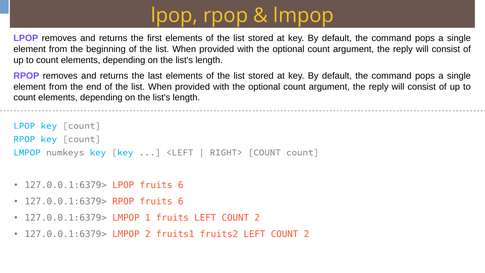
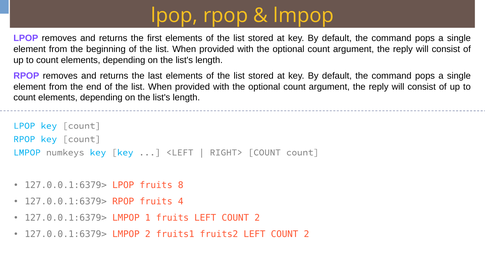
LPOP fruits 6: 6 -> 8 (181, 185)
RPOP fruits 6: 6 -> 4 (181, 201)
